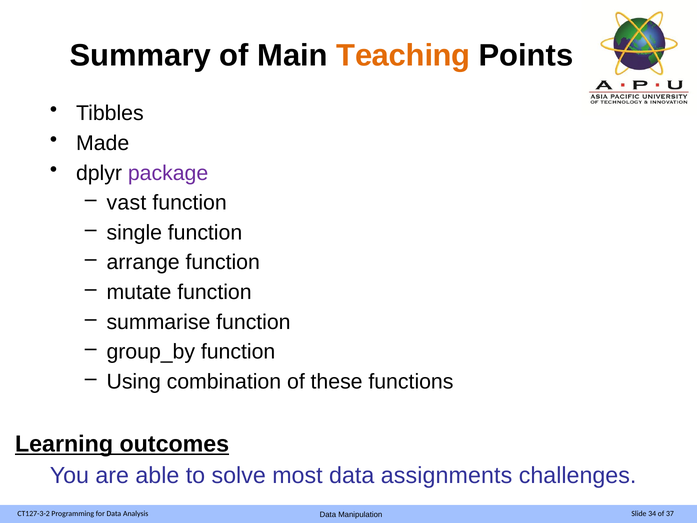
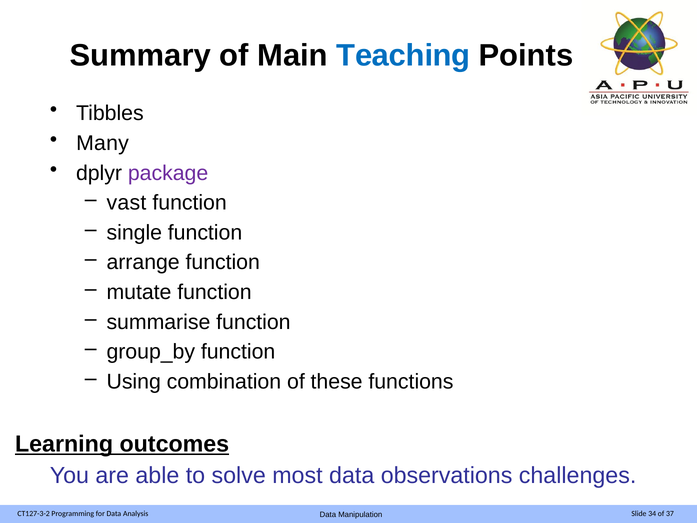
Teaching colour: orange -> blue (403, 56)
Made: Made -> Many (103, 143)
assignments: assignments -> observations (447, 475)
